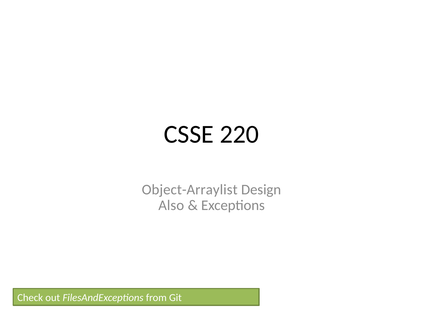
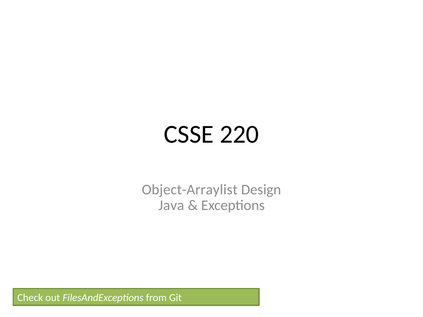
Also: Also -> Java (171, 206)
